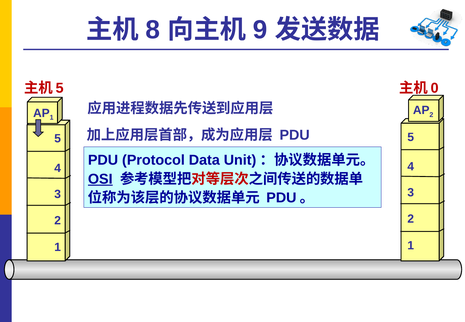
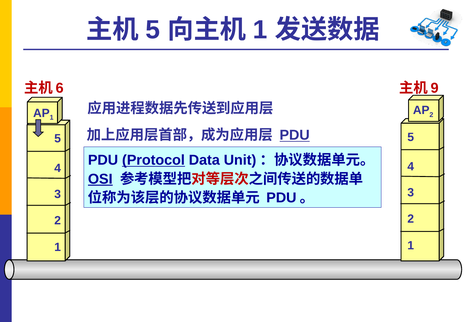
8: 8 -> 5 (153, 30)
9: 9 -> 1 (260, 30)
5: 5 -> 6 (60, 88)
0: 0 -> 9 (435, 88)
PDU underline: none -> present (295, 135)
Protocol underline: none -> present (153, 160)
